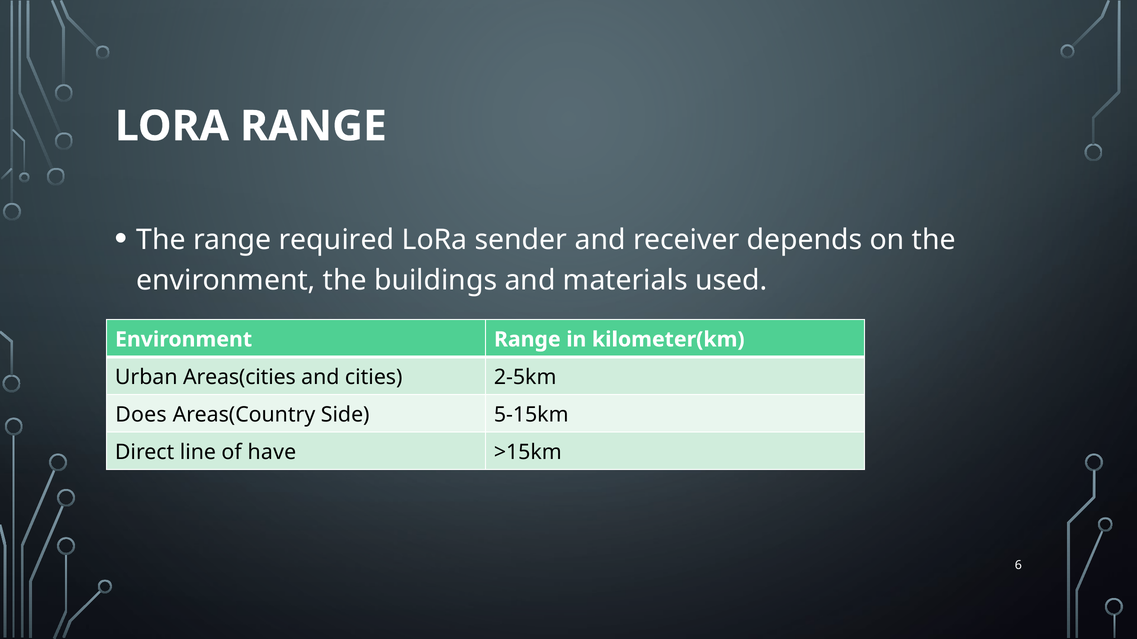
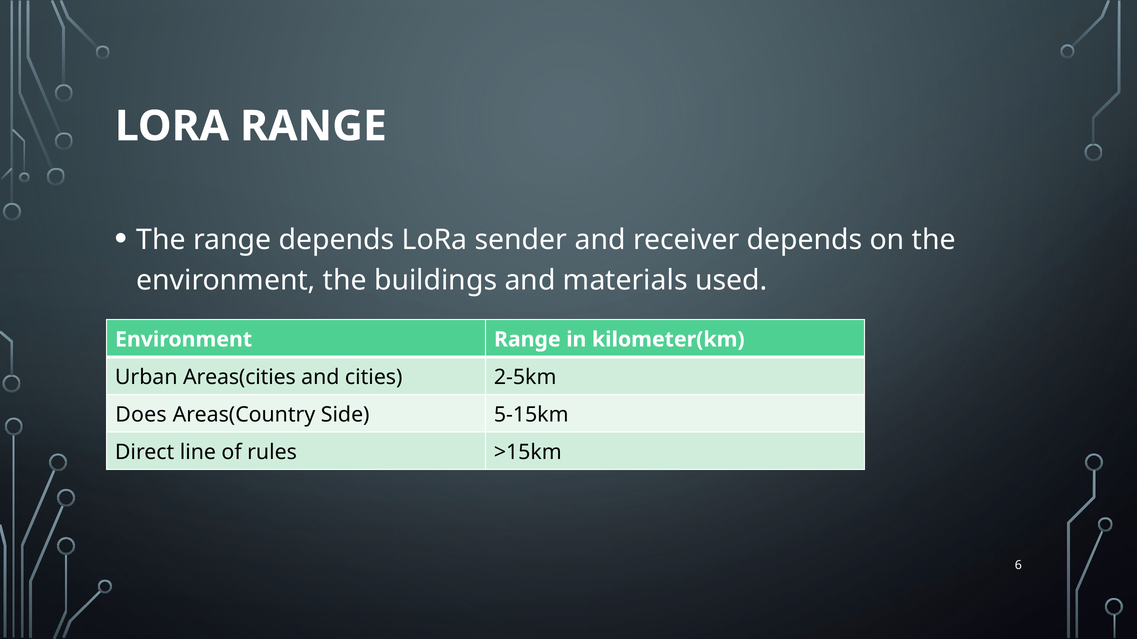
range required: required -> depends (336, 240)
have: have -> rules (272, 452)
